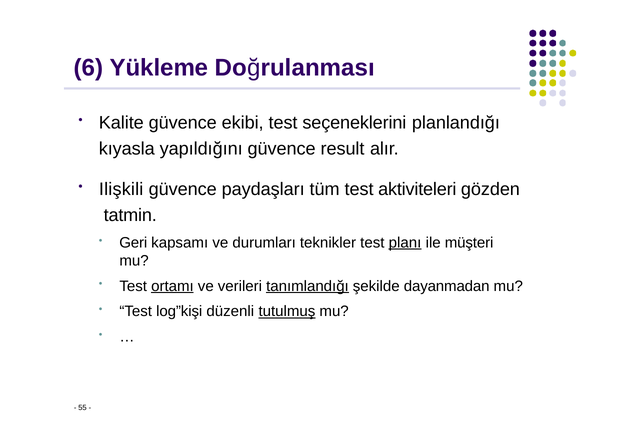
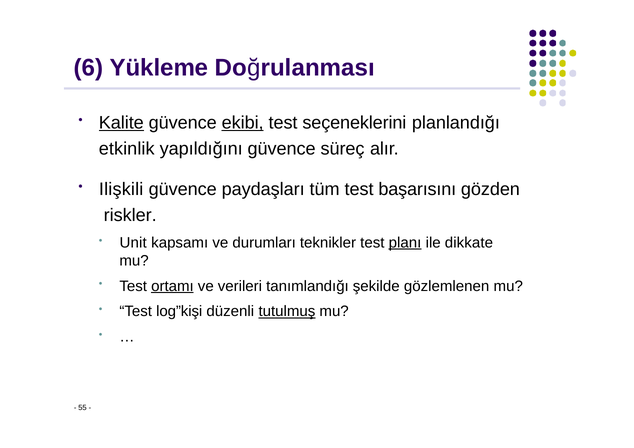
Kalite underline: none -> present (121, 123)
ekibi underline: none -> present (243, 123)
kıyasla: kıyasla -> etkinlik (127, 149)
result: result -> süreç (343, 149)
aktiviteleri: aktiviteleri -> başarısını (417, 189)
tatmin: tatmin -> riskler (130, 215)
Geri: Geri -> Unit (133, 243)
müşteri: müşteri -> dikkate (469, 243)
tanımlandığı underline: present -> none (307, 286)
dayanmadan: dayanmadan -> gözlemlenen (447, 286)
